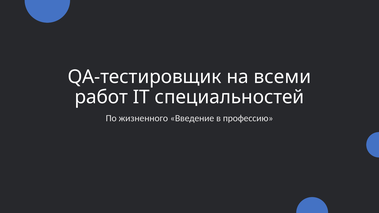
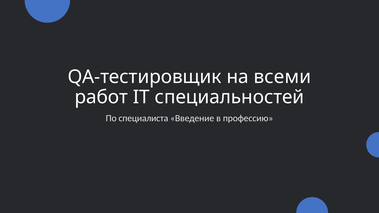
жизненного: жизненного -> специалиста (143, 118)
